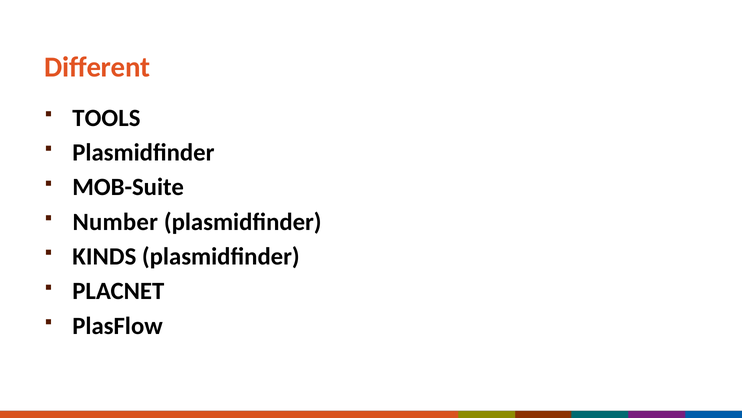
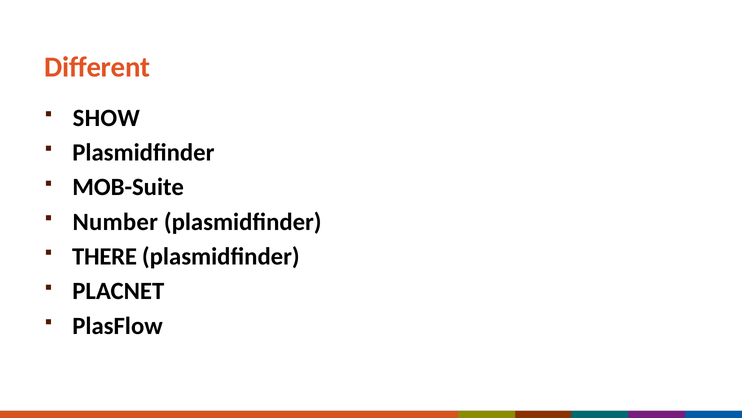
TOOLS: TOOLS -> SHOW (106, 118)
KINDS: KINDS -> THERE (105, 256)
